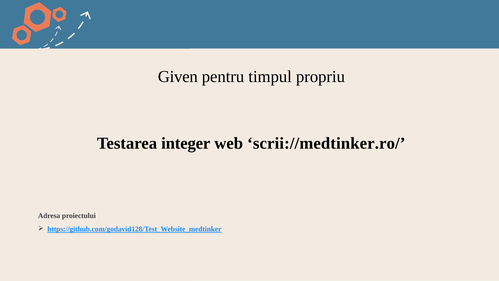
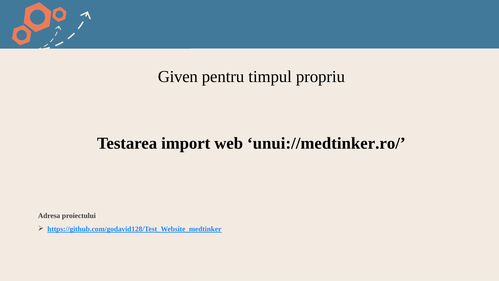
integer: integer -> import (186, 143)
scrii://medtinker.ro/: scrii://medtinker.ro/ -> unui://medtinker.ro/ (326, 143)
